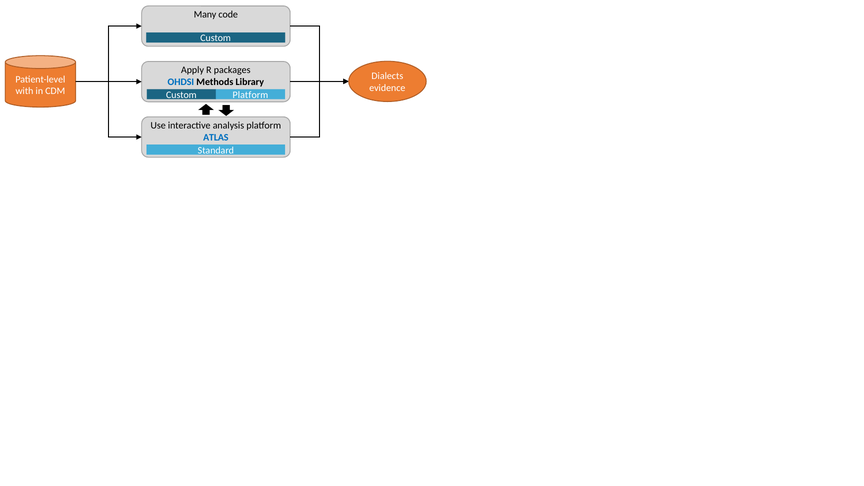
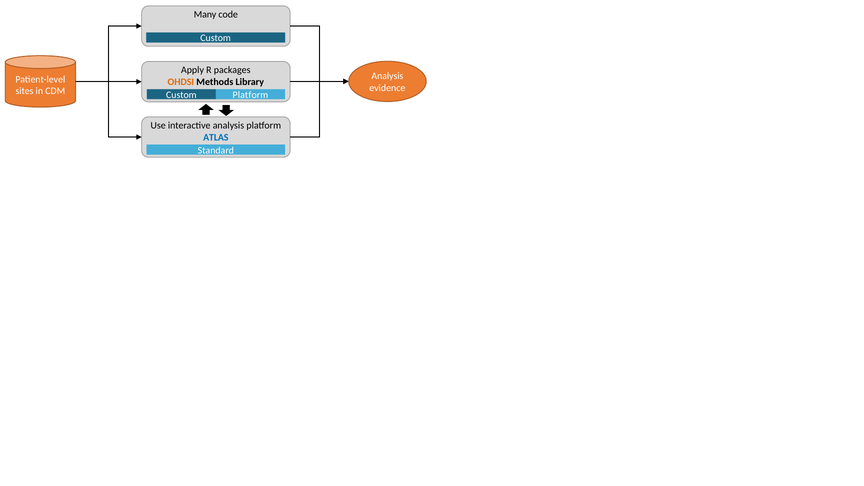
Dialects: Dialects -> Analysis (387, 76)
OHDSI colour: blue -> orange (181, 82)
with: with -> sites (25, 91)
